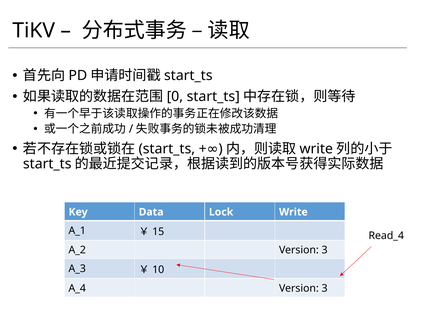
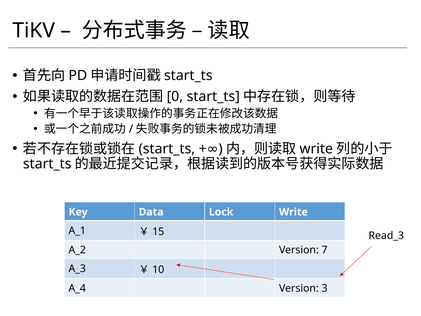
Read_4: Read_4 -> Read_3 (386, 236)
3: 3 -> 7 (325, 250)
